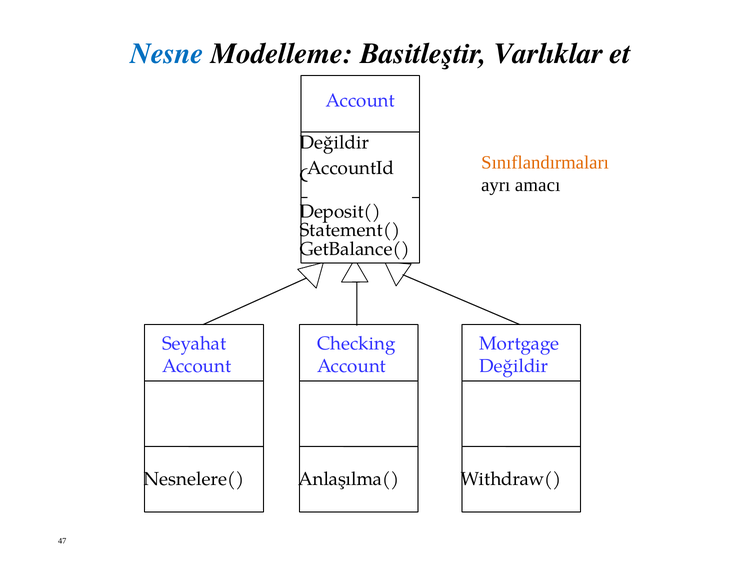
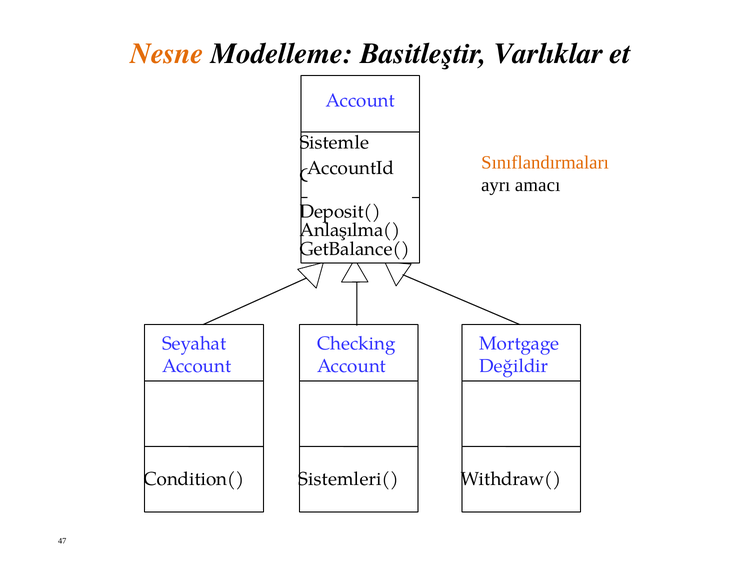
Nesne colour: blue -> orange (167, 53)
Değildir: Değildir -> Sistemle (334, 143)
Statement(: Statement( -> Anlaşılma( (350, 230)
Nesnelere(: Nesnelere( -> Condition( (194, 479)
Anlaşılma(: Anlaşılma( -> Sistemleri( (349, 479)
